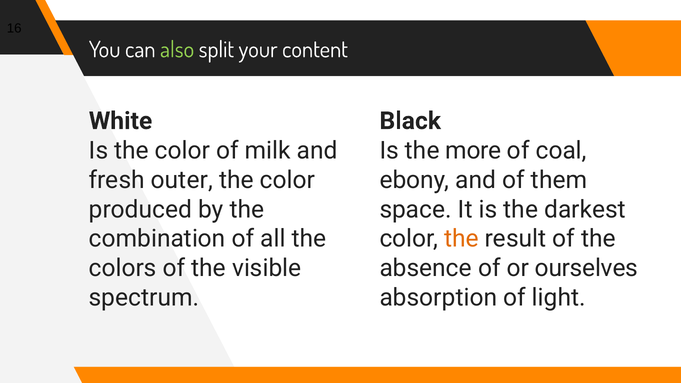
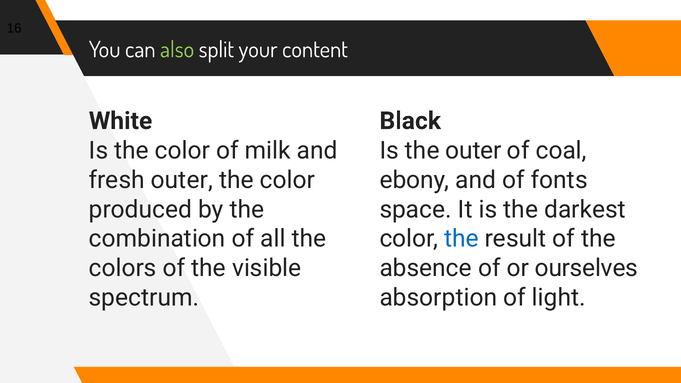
the more: more -> outer (473, 150)
them: them -> fonts (559, 180)
the colour: orange -> blue (461, 239)
